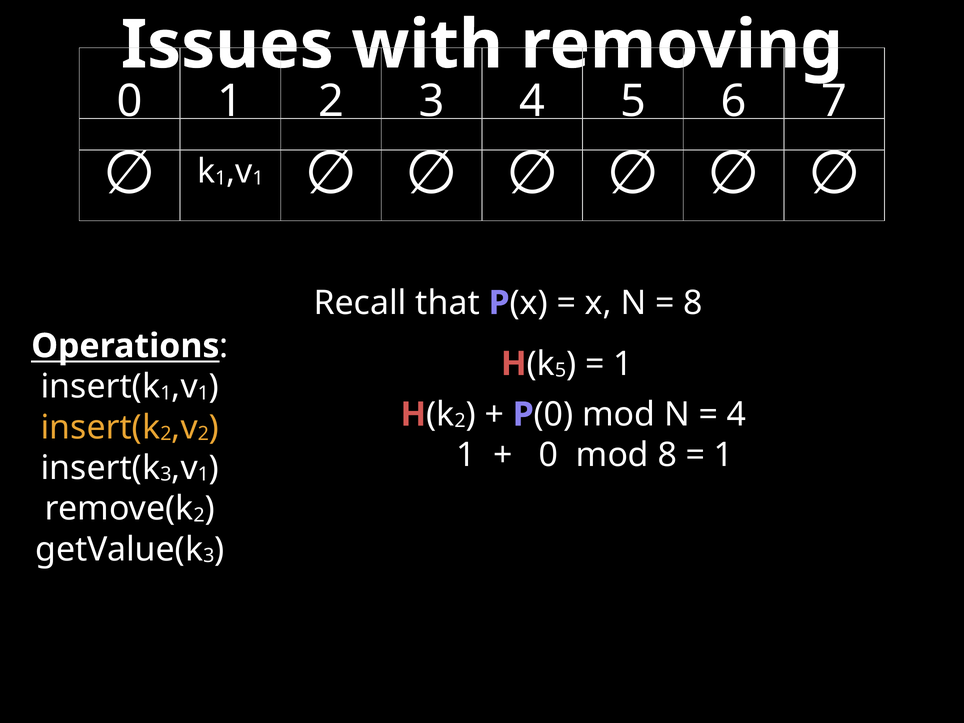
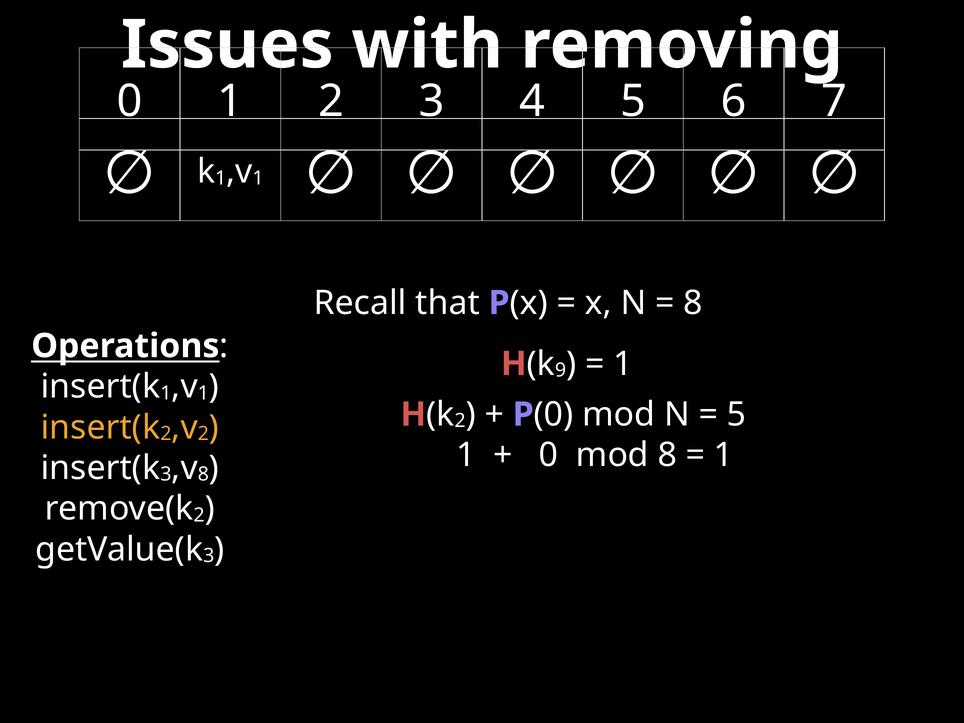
5: 5 -> 9 (561, 370)
4: 4 -> 5 (736, 414)
1: 1 -> 8 (203, 474)
